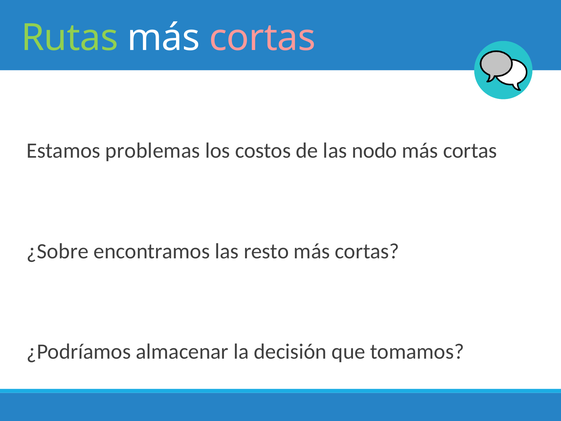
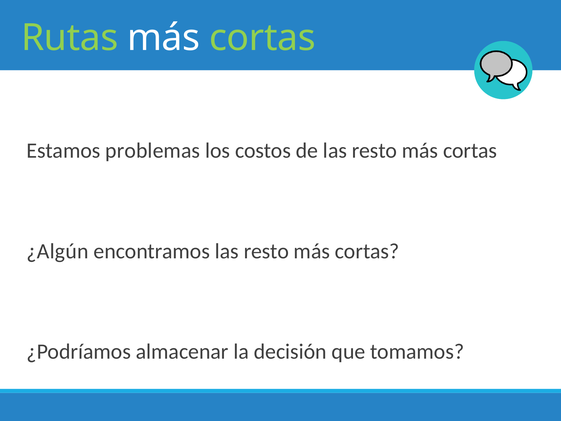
cortas colour: pink -> light green (262, 38)
de las nodo: nodo -> resto (374, 151)
¿Sobre: ¿Sobre -> ¿Algún (58, 251)
